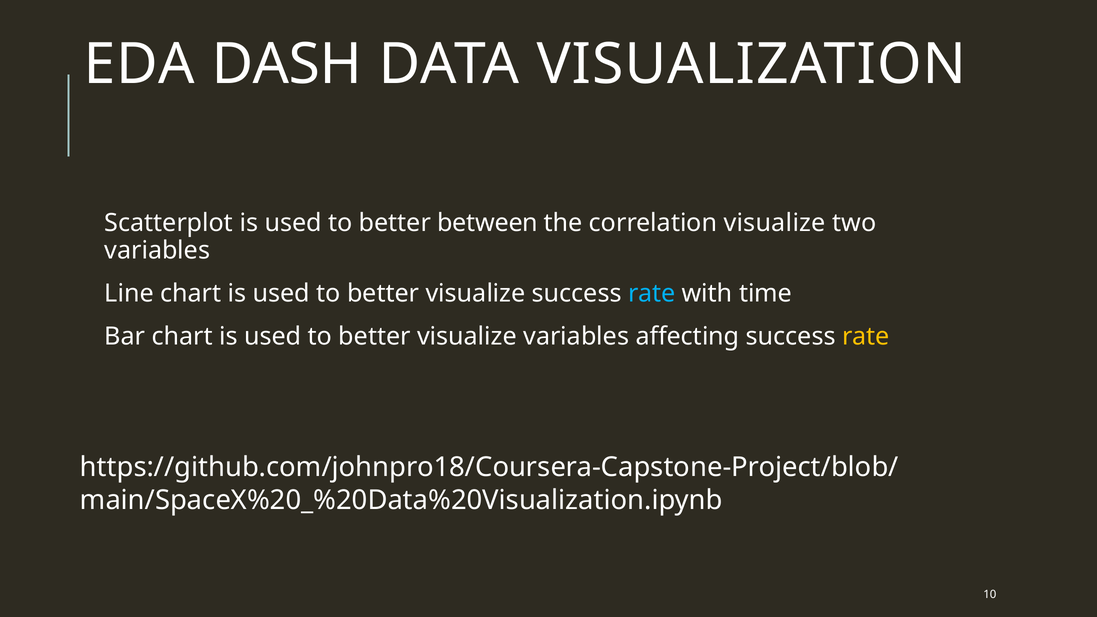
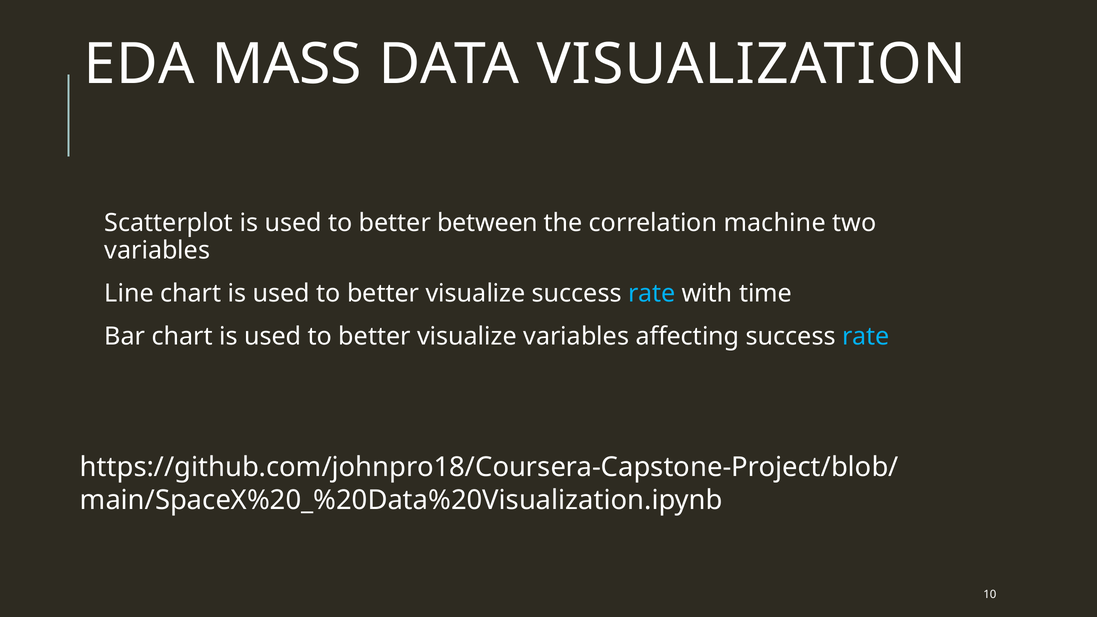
DASH: DASH -> MASS (287, 64)
correlation visualize: visualize -> machine (775, 223)
rate colour: yellow -> light blue (866, 337)
